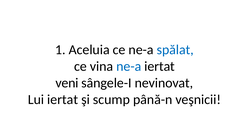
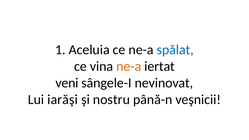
ne-a colour: blue -> orange (129, 66)
Lui iertat: iertat -> iarăşi (63, 100)
scump: scump -> nostru (111, 100)
